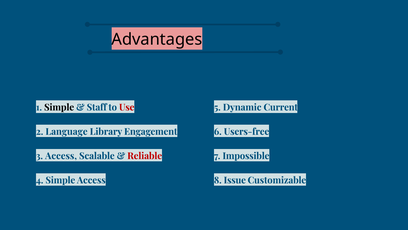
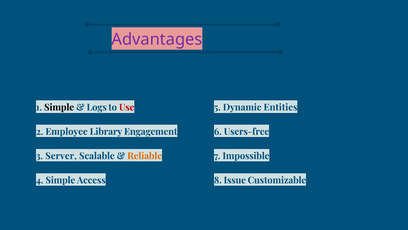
Advantages colour: black -> purple (157, 39)
Staff: Staff -> Logs (97, 107)
Current: Current -> Entities (281, 107)
Language: Language -> Employee (67, 131)
3 Access: Access -> Server (61, 156)
Reliable colour: red -> orange (145, 156)
